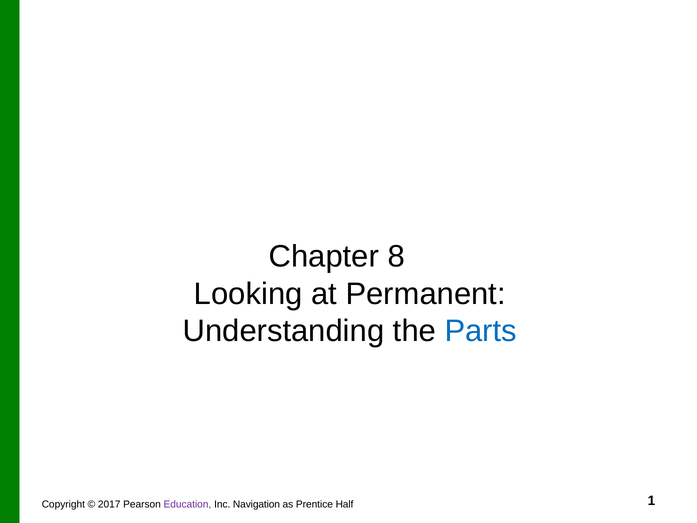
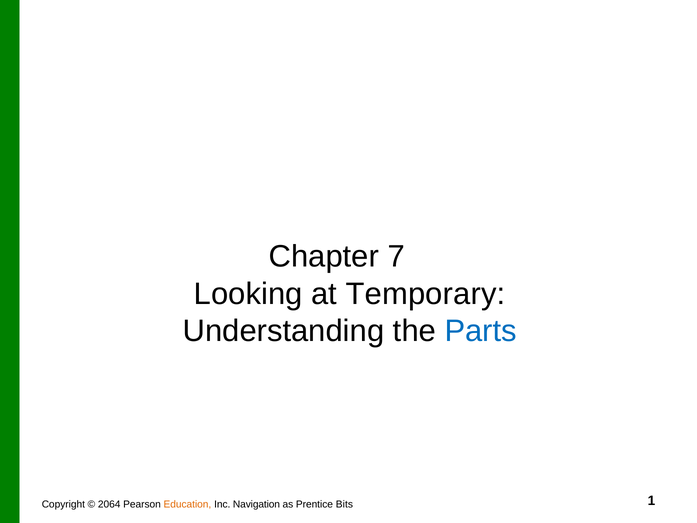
8: 8 -> 7 (396, 256)
Permanent: Permanent -> Temporary (426, 294)
2017: 2017 -> 2064 (109, 504)
Education colour: purple -> orange (187, 504)
Half: Half -> Bits (344, 504)
